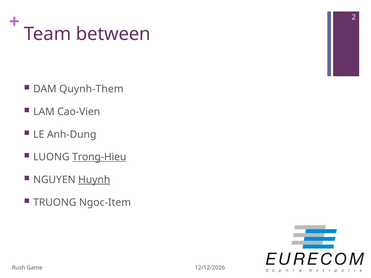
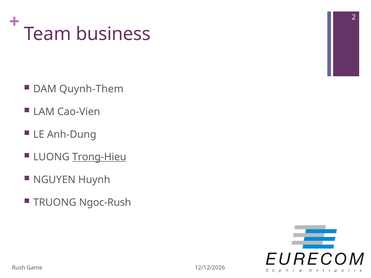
between: between -> business (113, 34)
Huynh underline: present -> none (94, 180)
Ngoc-Item: Ngoc-Item -> Ngoc-Rush (105, 203)
